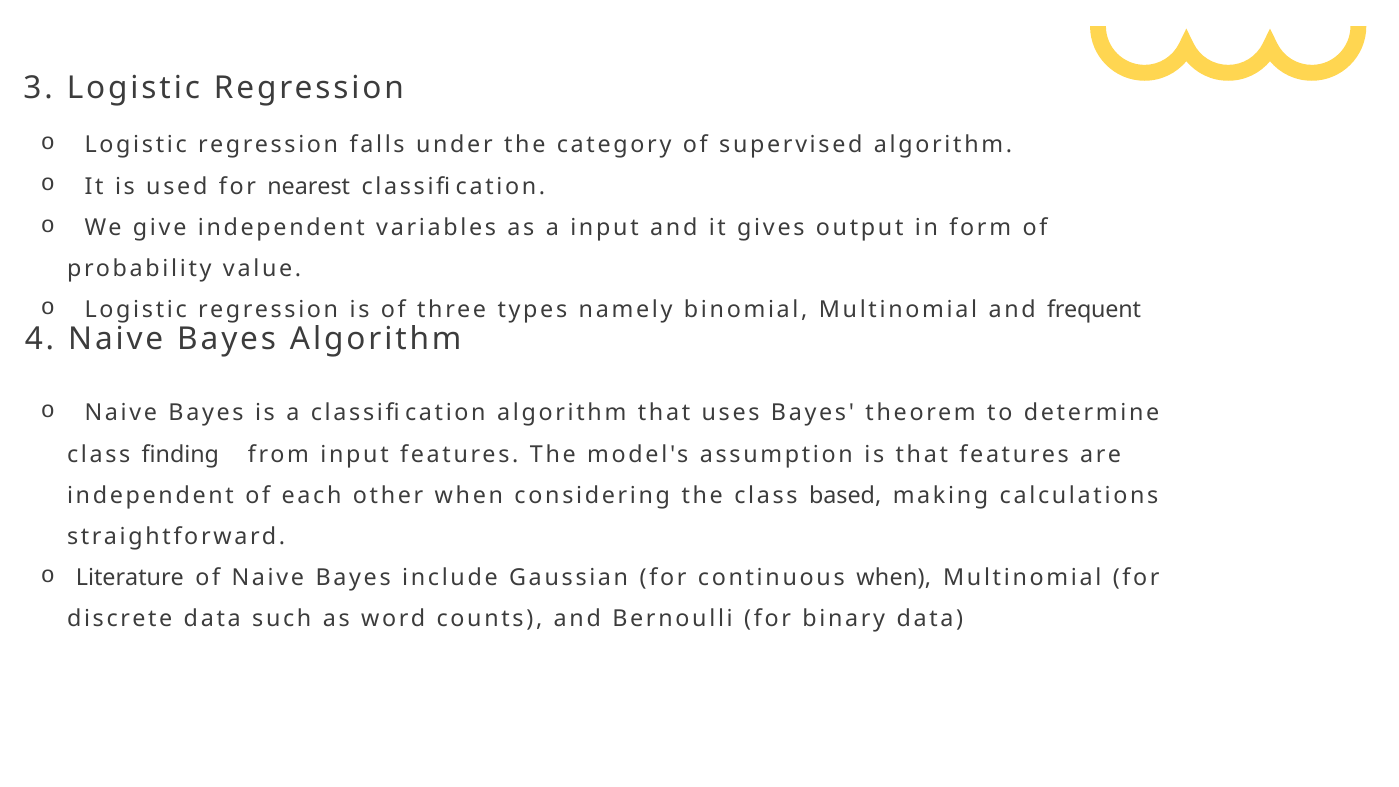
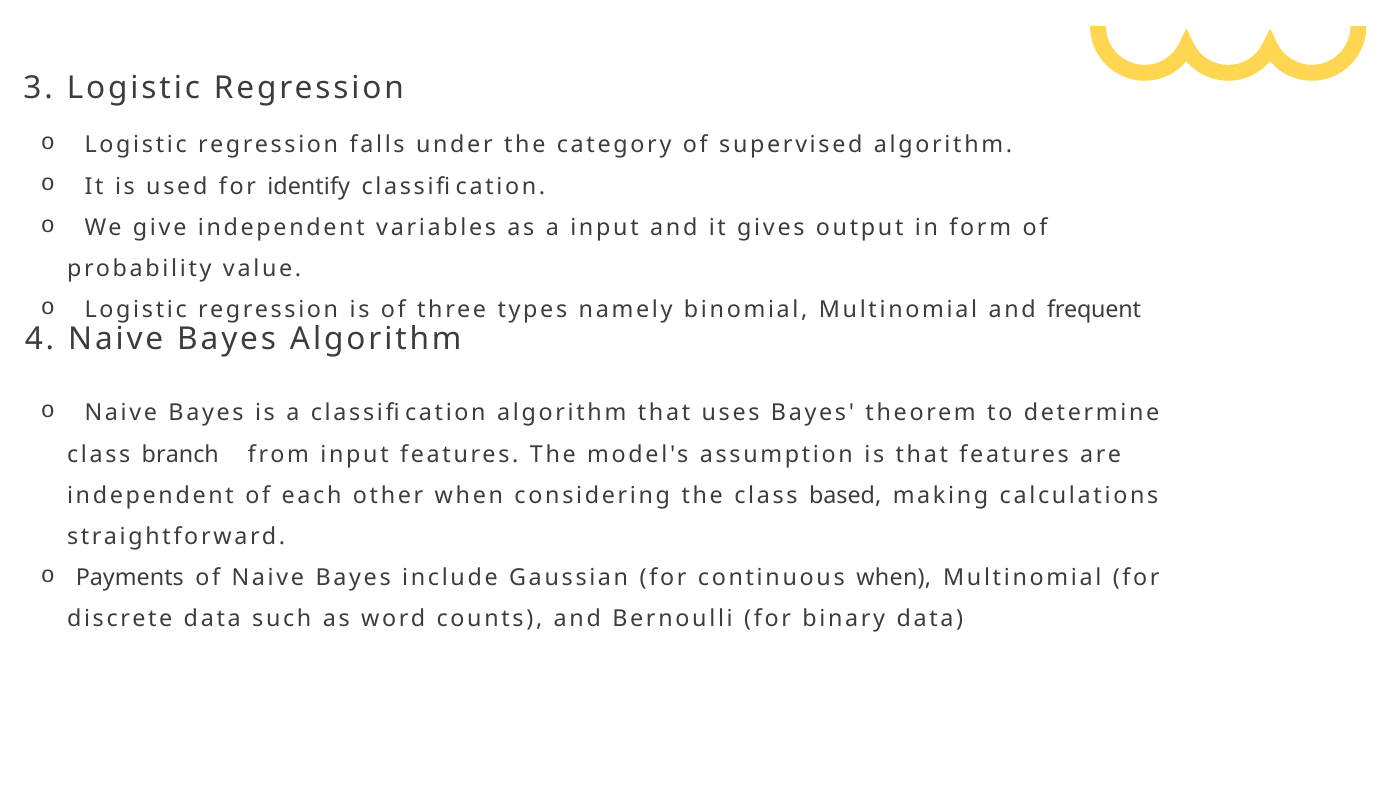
nearest: nearest -> identify (309, 186)
finding: finding -> branch (180, 454)
Literature: Literature -> Payments (130, 578)
